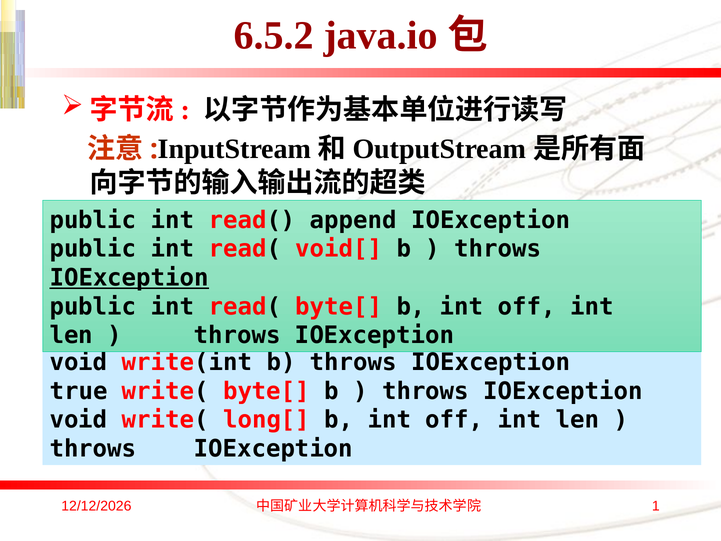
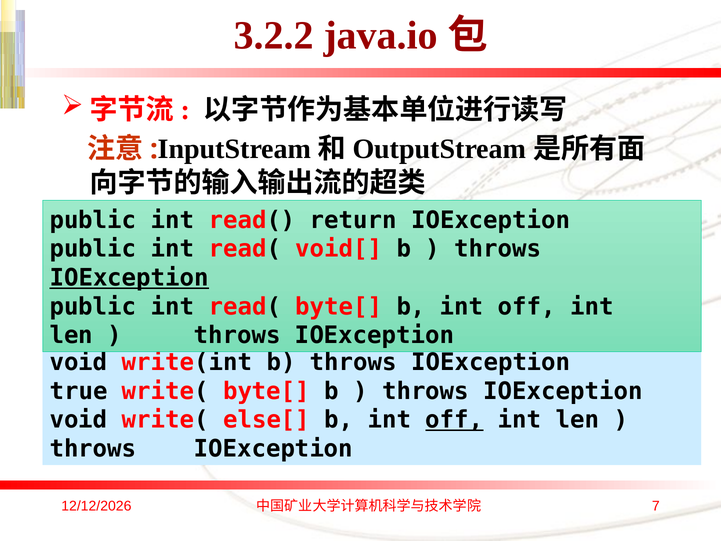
6.5.2: 6.5.2 -> 3.2.2 (274, 36)
append: append -> return (353, 220)
long[: long[ -> else[ (267, 420)
off underline: none -> present (454, 420)
1: 1 -> 7 (656, 506)
